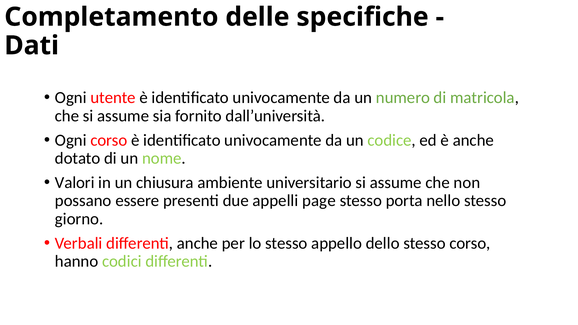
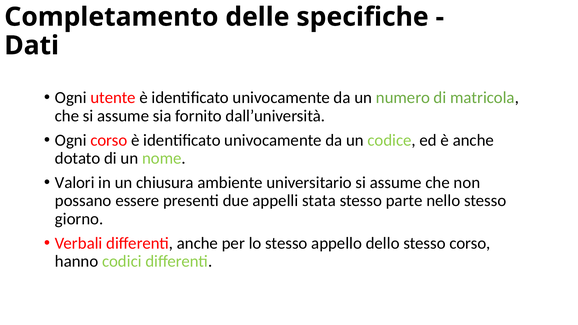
page: page -> stata (319, 201)
porta: porta -> parte (404, 201)
